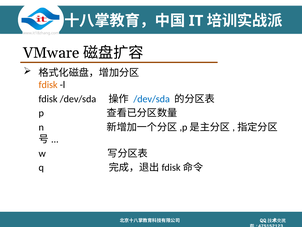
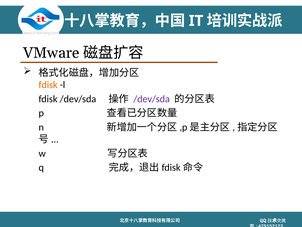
/dev/sda colour: blue -> purple (152, 99)
